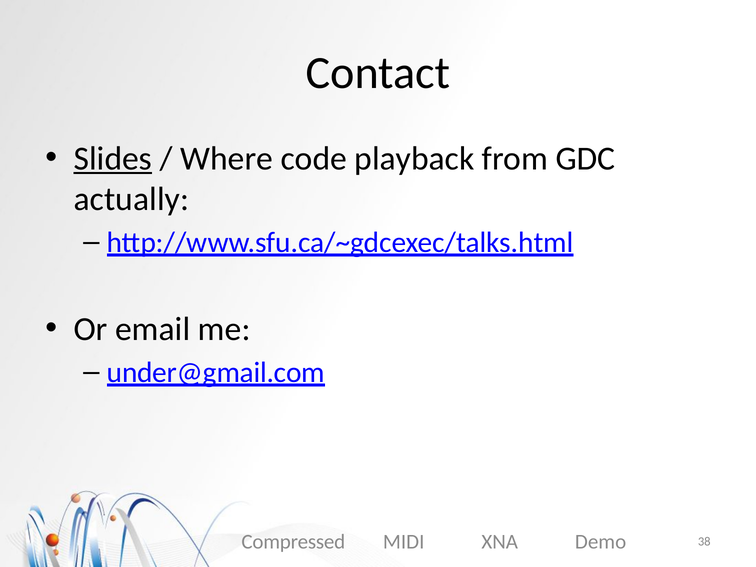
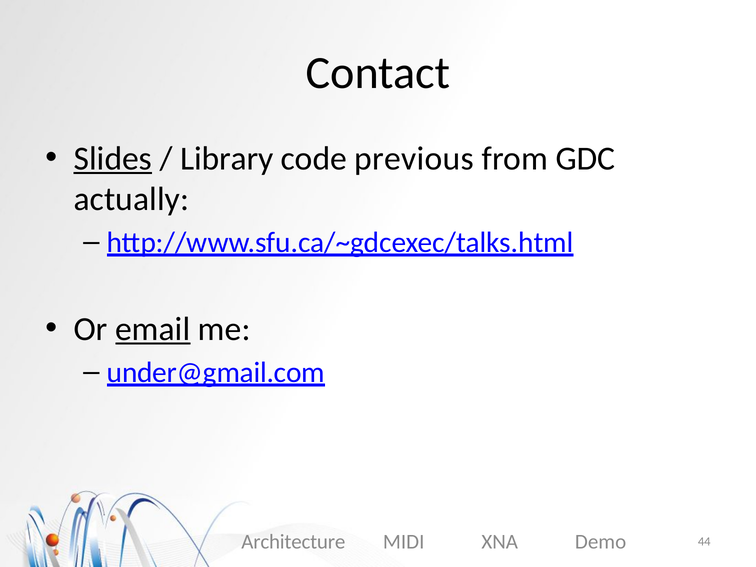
Where: Where -> Library (227, 159)
playback: playback -> previous (414, 159)
email underline: none -> present (153, 329)
Compressed: Compressed -> Architecture (293, 542)
38: 38 -> 44 (704, 541)
